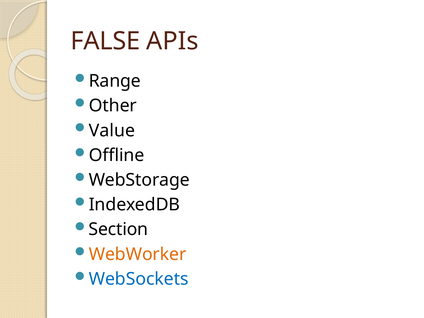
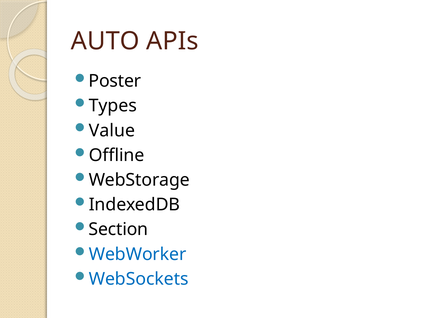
FALSE: FALSE -> AUTO (105, 41)
Range: Range -> Poster (115, 81)
Other: Other -> Types (113, 106)
WebWorker colour: orange -> blue (138, 254)
